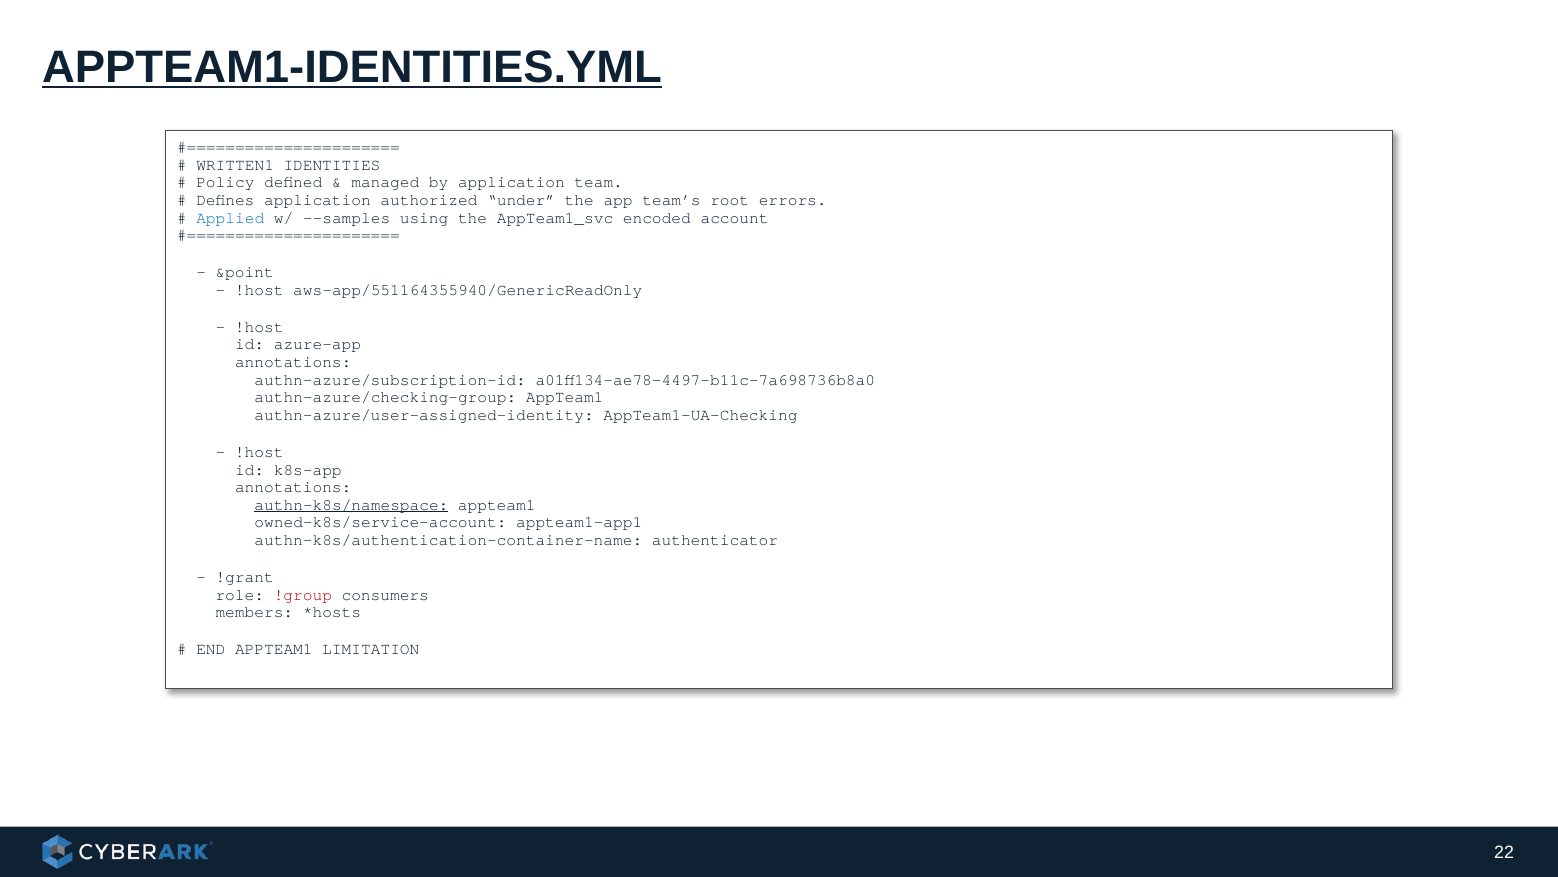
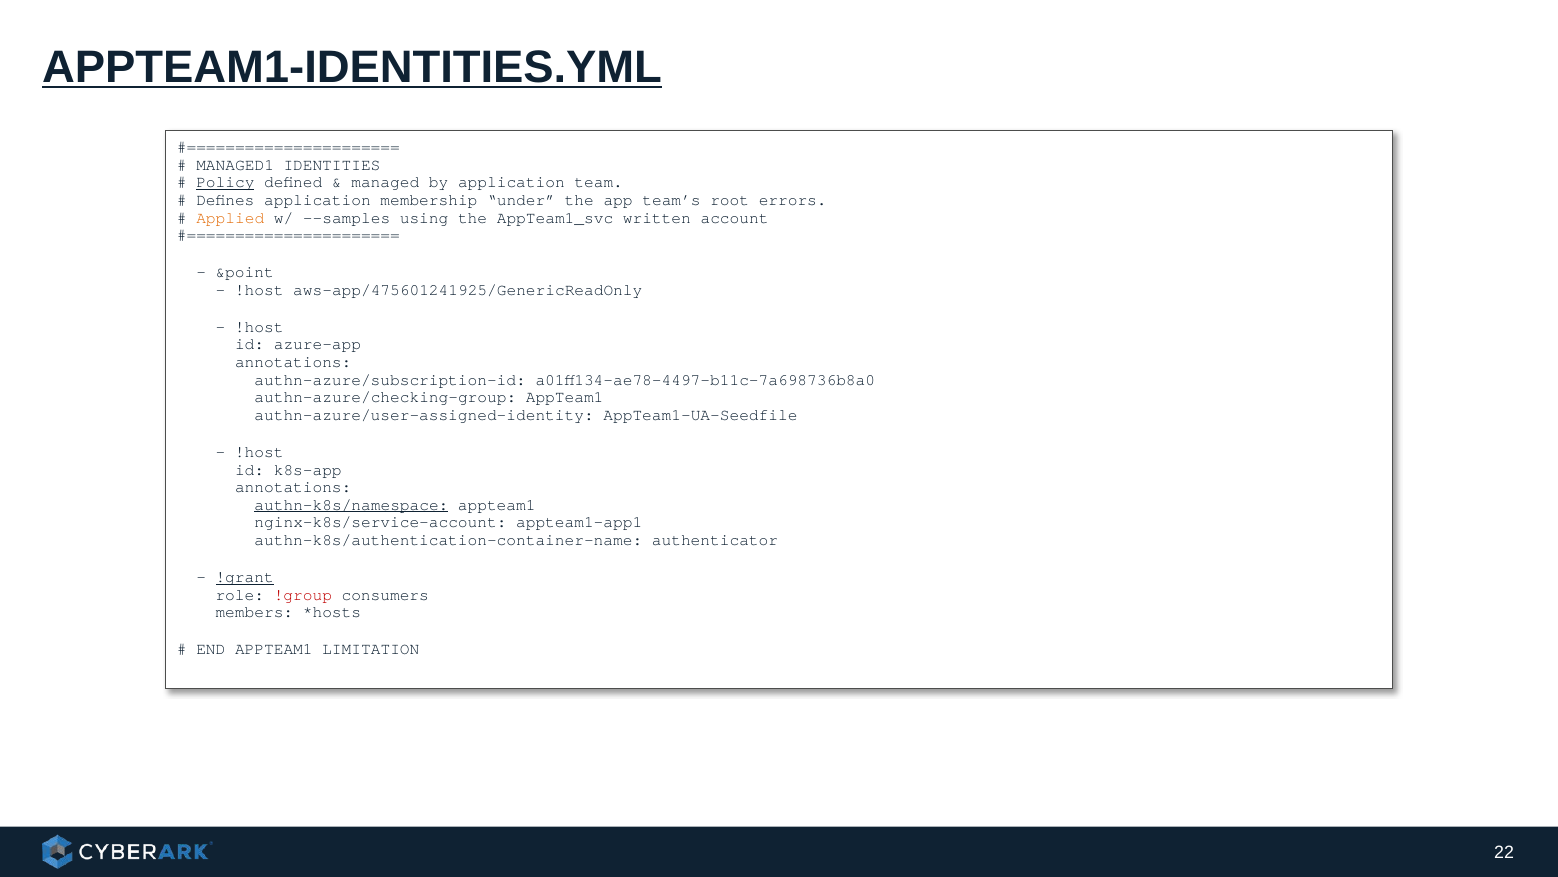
WRITTEN1: WRITTEN1 -> MANAGED1 (235, 165)
Policy underline: none -> present (225, 182)
authorized: authorized -> membership (429, 200)
Applied colour: blue -> orange (230, 217)
encoded: encoded -> written (657, 217)
aws-app/551164355940/GenericReadOnly: aws-app/551164355940/GenericReadOnly -> aws-app/475601241925/GenericReadOnly (468, 290)
AppTeam1-UA-Checking: AppTeam1-UA-Checking -> AppTeam1-UA-Seedfile (700, 415)
owned-k8s/service-account: owned-k8s/service-account -> nginx-k8s/service-account (380, 522)
!grant underline: none -> present (245, 577)
